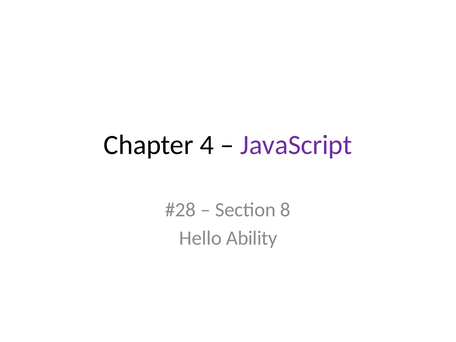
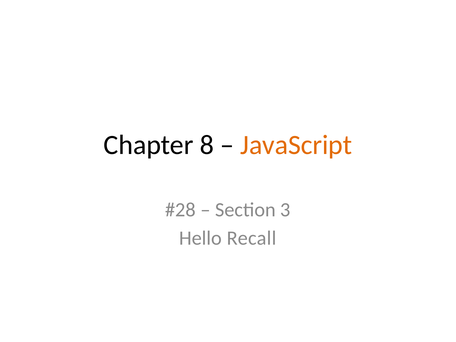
4: 4 -> 8 (207, 145)
JavaScript colour: purple -> orange (296, 145)
8: 8 -> 3 (285, 210)
Ability: Ability -> Recall (252, 238)
